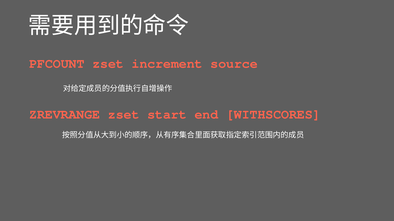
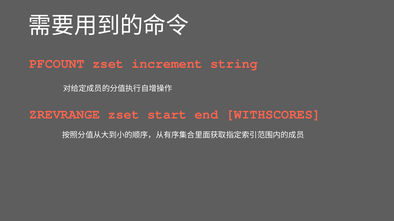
source: source -> string (234, 64)
